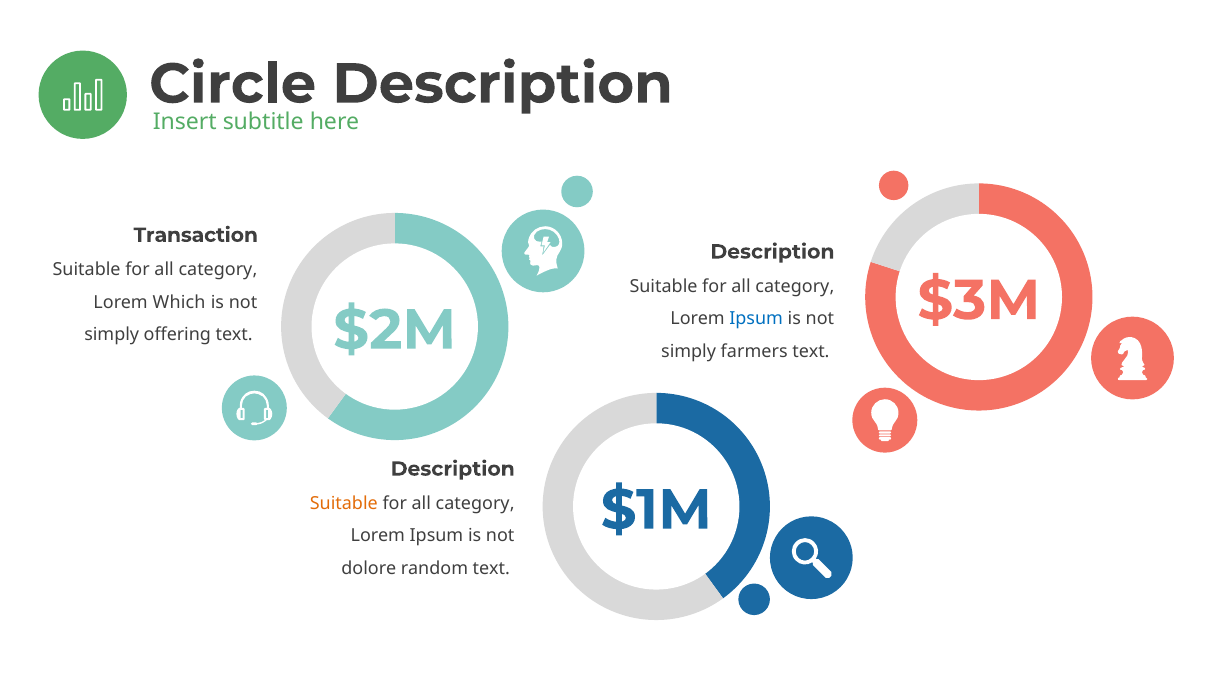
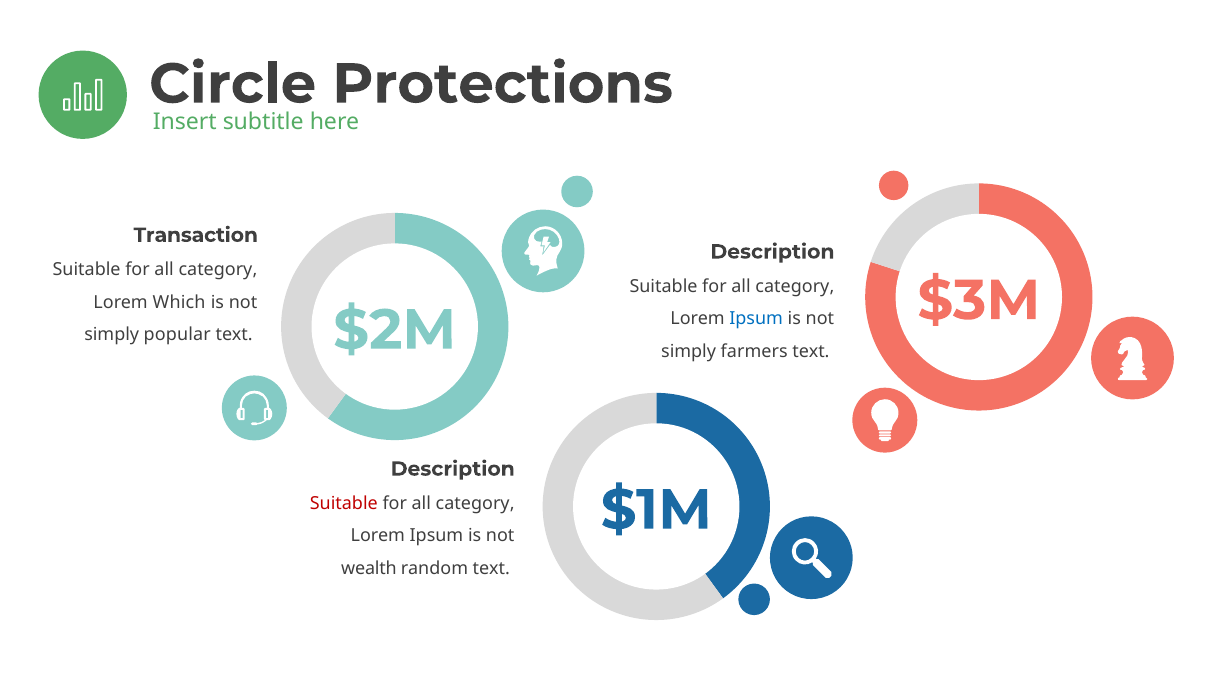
Description: Description -> Protections (503, 84)
offering: offering -> popular (177, 335)
Suitable colour: orange -> red (344, 504)
dolore: dolore -> wealth (369, 569)
